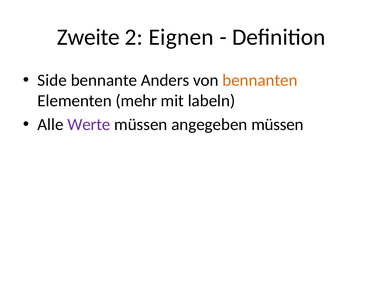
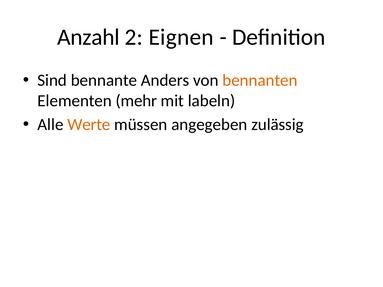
Zweite: Zweite -> Anzahl (88, 37)
Side: Side -> Sind (52, 80)
Werte colour: purple -> orange (89, 125)
angegeben müssen: müssen -> zulässig (277, 125)
